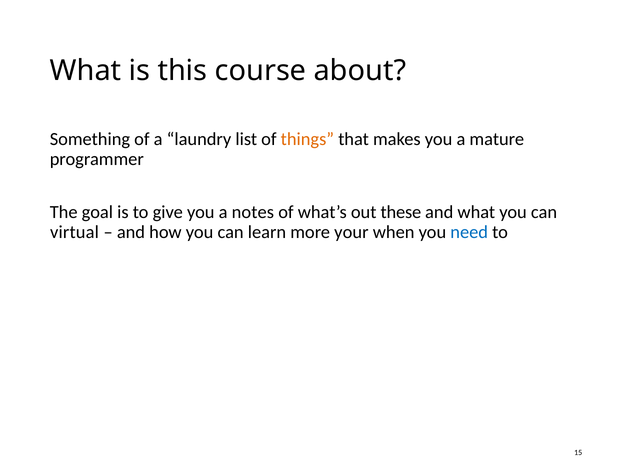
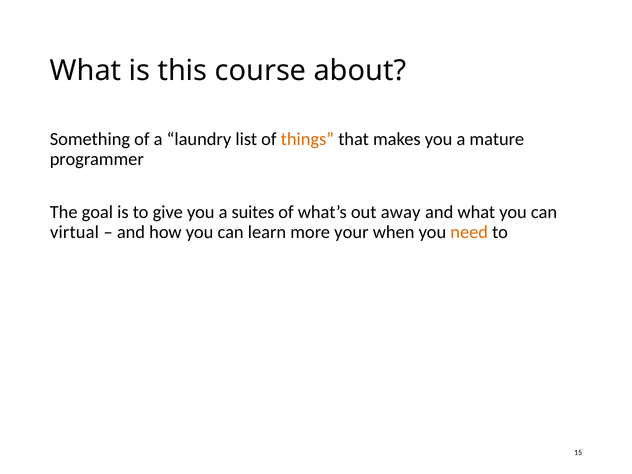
notes: notes -> suites (253, 212)
these: these -> away (401, 212)
need colour: blue -> orange (469, 232)
